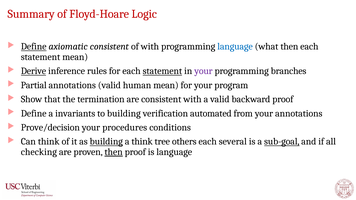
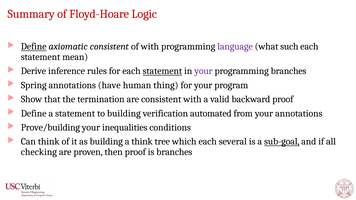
language colour: blue -> purple (235, 47)
what then: then -> such (289, 47)
Derive underline: present -> none (33, 71)
Partial: Partial -> Spring (34, 85)
annotations valid: valid -> have (109, 85)
human mean: mean -> thing (166, 85)
a invariants: invariants -> statement (75, 113)
Prove/decision: Prove/decision -> Prove/building (50, 128)
procedures: procedures -> inequalities (125, 128)
building underline: present -> none (106, 142)
others: others -> which (184, 142)
then underline: present -> none (114, 152)
is language: language -> branches (174, 152)
